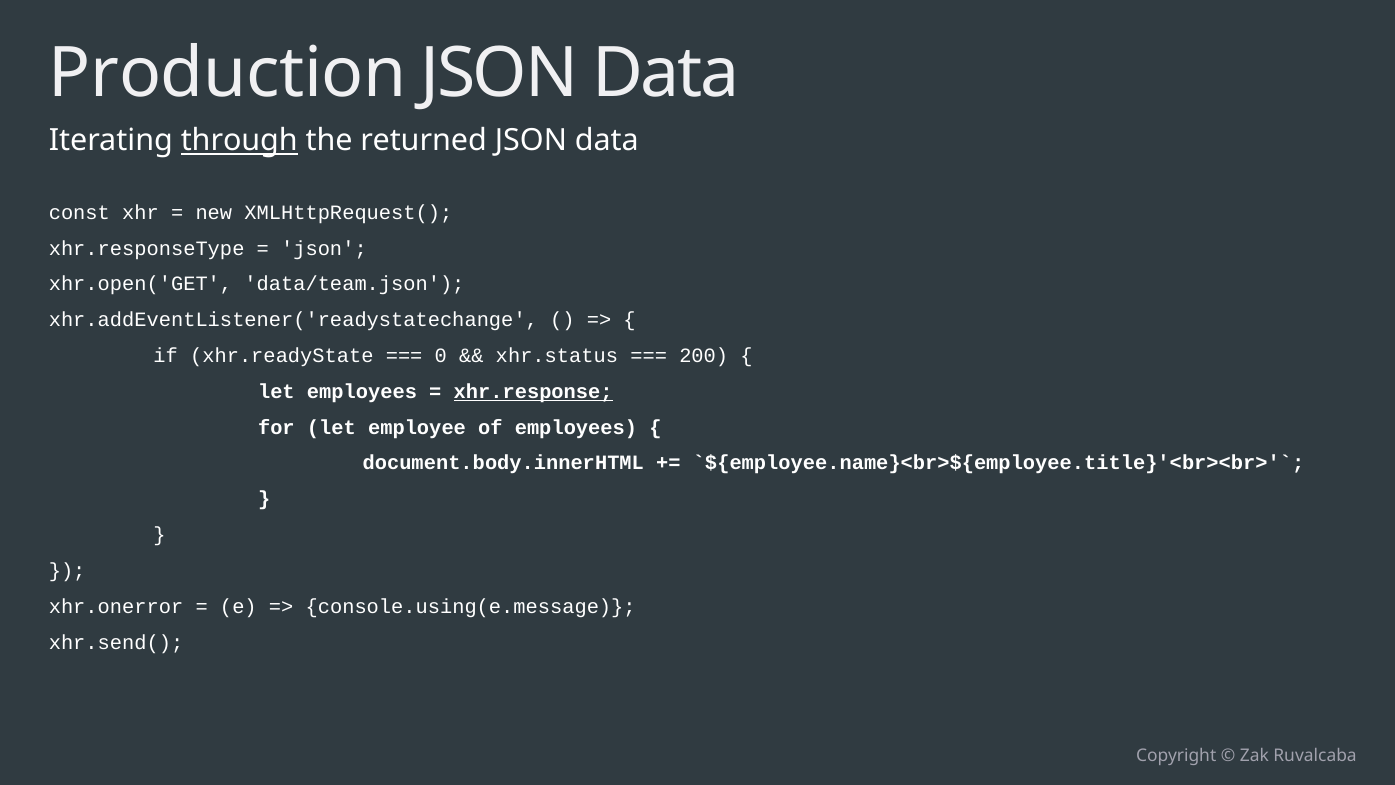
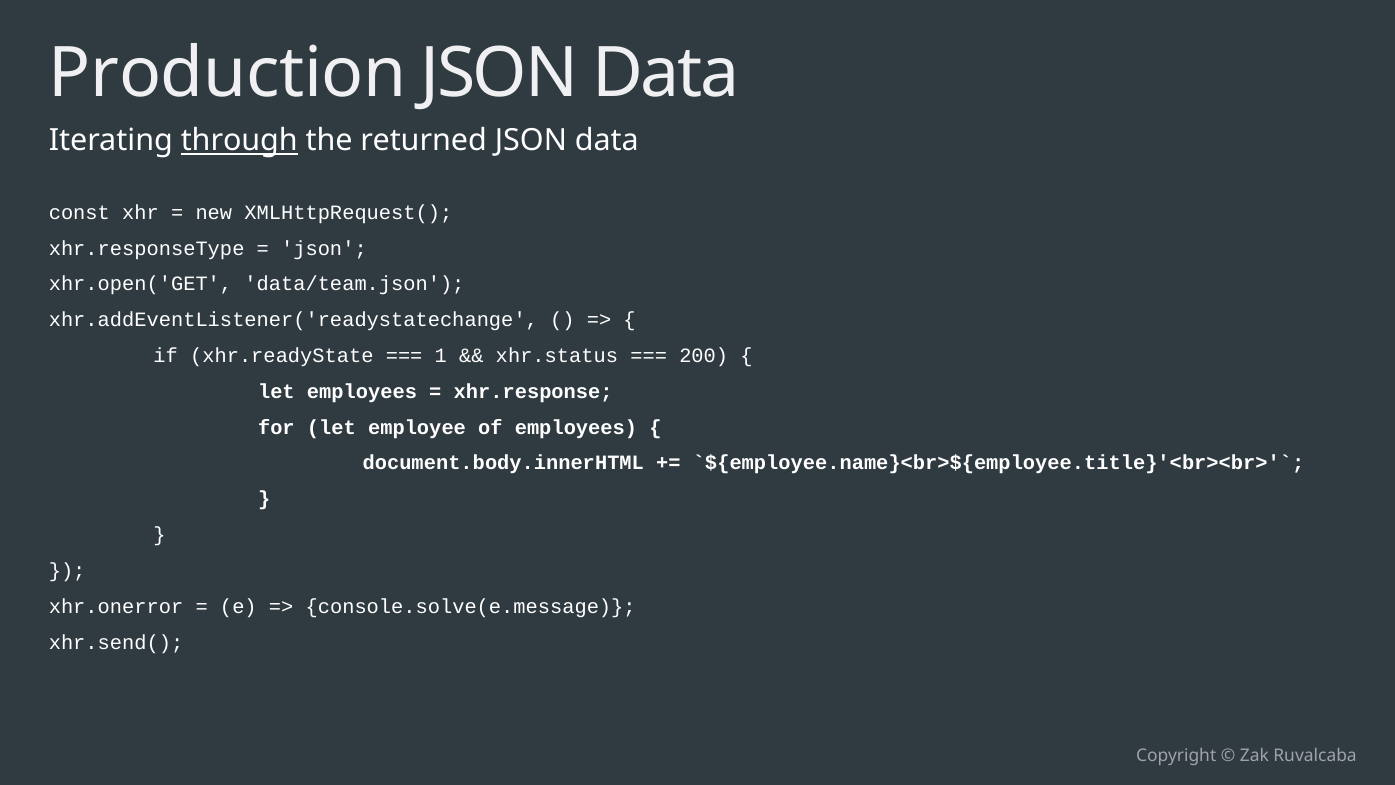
0: 0 -> 1 (441, 356)
xhr.response underline: present -> none (533, 391)
console.using(e.message: console.using(e.message -> console.solve(e.message (471, 606)
